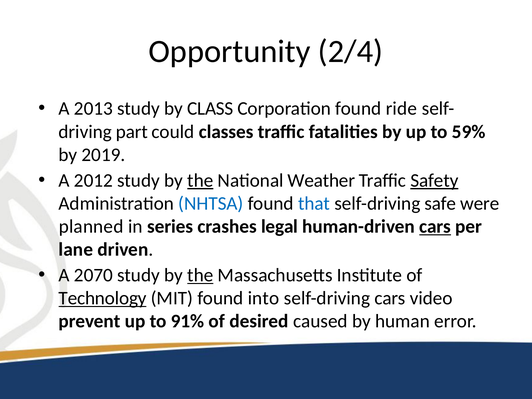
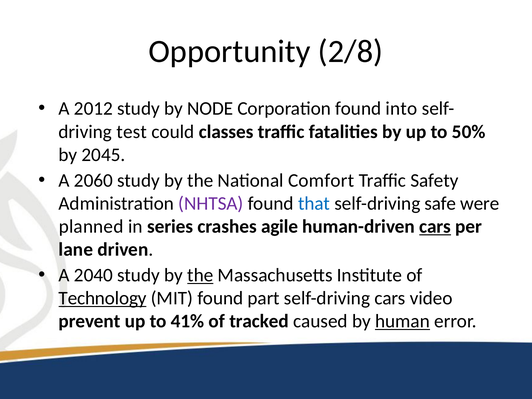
2/4: 2/4 -> 2/8 (350, 51)
2013: 2013 -> 2012 (93, 109)
CLASS: CLASS -> NODE (210, 109)
ride: ride -> into (401, 109)
part: part -> test (132, 132)
59%: 59% -> 50% (469, 132)
2019: 2019 -> 2045 (103, 155)
2012: 2012 -> 2060 (93, 180)
the underline: present -> none (200, 180)
Weather: Weather -> Comfort (321, 180)
Safety underline: present -> none (434, 180)
NHTSA colour: blue -> purple (211, 203)
legal: legal -> agile (280, 226)
2070: 2070 -> 2040 (93, 275)
into: into -> part (264, 298)
91%: 91% -> 41% (188, 321)
desired: desired -> tracked (259, 321)
human underline: none -> present (403, 321)
